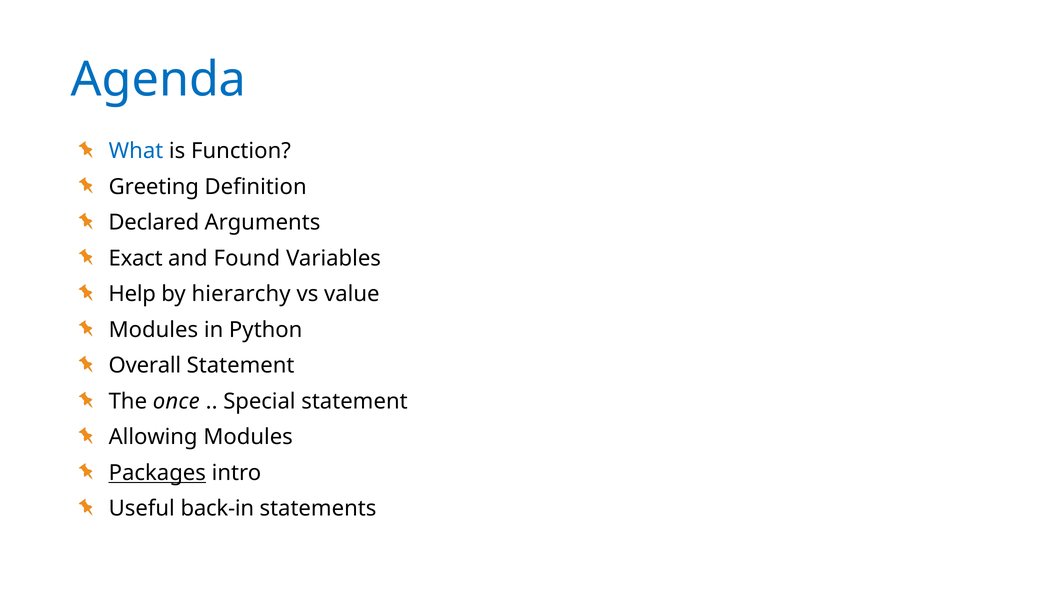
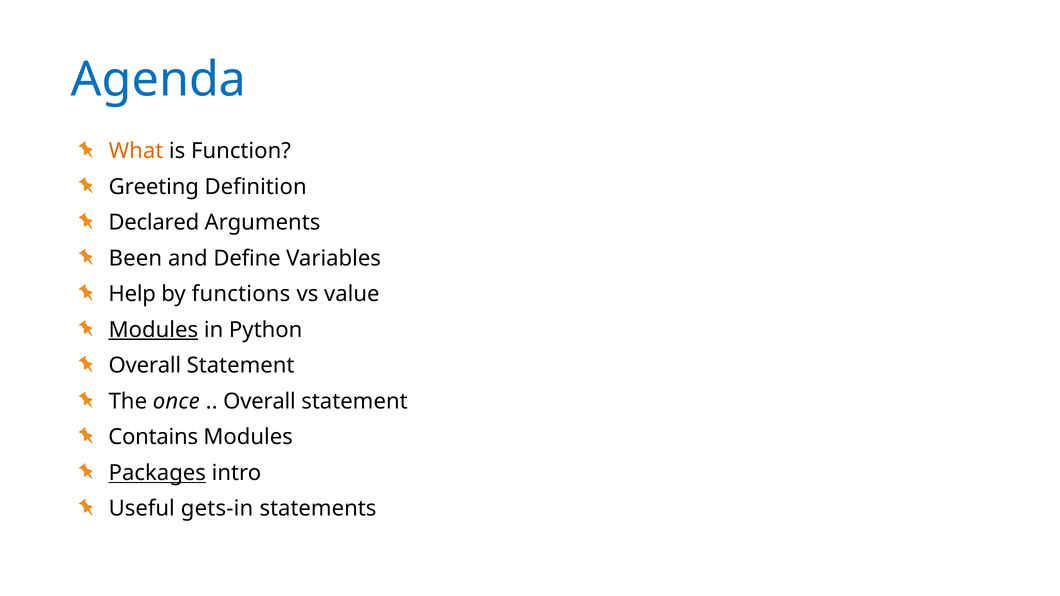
What colour: blue -> orange (136, 151)
Exact: Exact -> Been (135, 258)
Found: Found -> Define (247, 258)
hierarchy: hierarchy -> functions (241, 294)
Modules underline: none -> present (153, 330)
Special: Special -> Overall (260, 402)
Allowing: Allowing -> Contains (153, 437)
back-in: back-in -> gets-in (217, 509)
